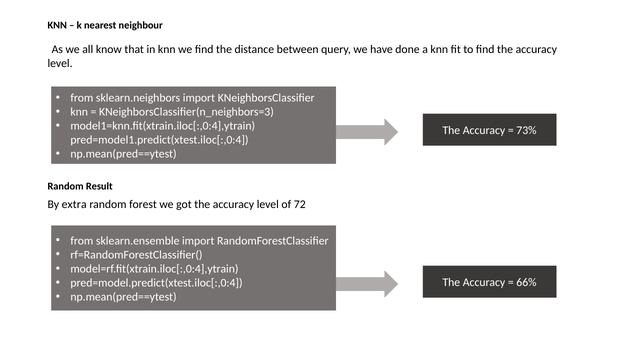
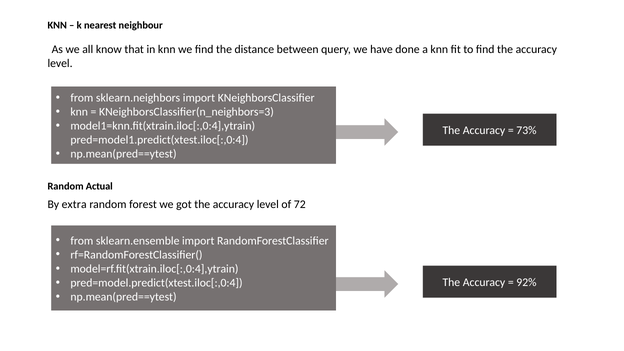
Result: Result -> Actual (99, 186)
66%: 66% -> 92% (526, 283)
